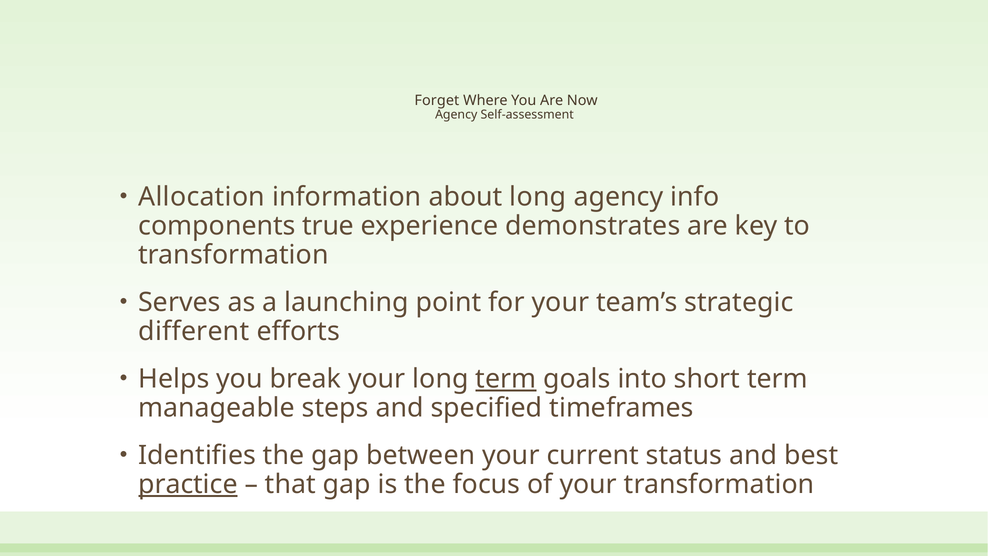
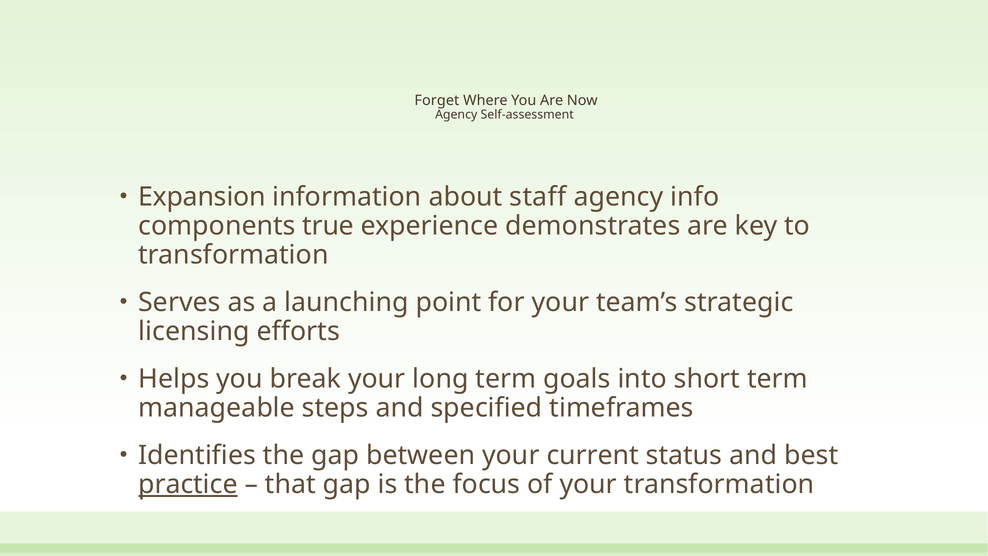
Allocation: Allocation -> Expansion (202, 197)
about long: long -> staff (538, 197)
different: different -> licensing (194, 331)
term underline: present -> none (506, 379)
